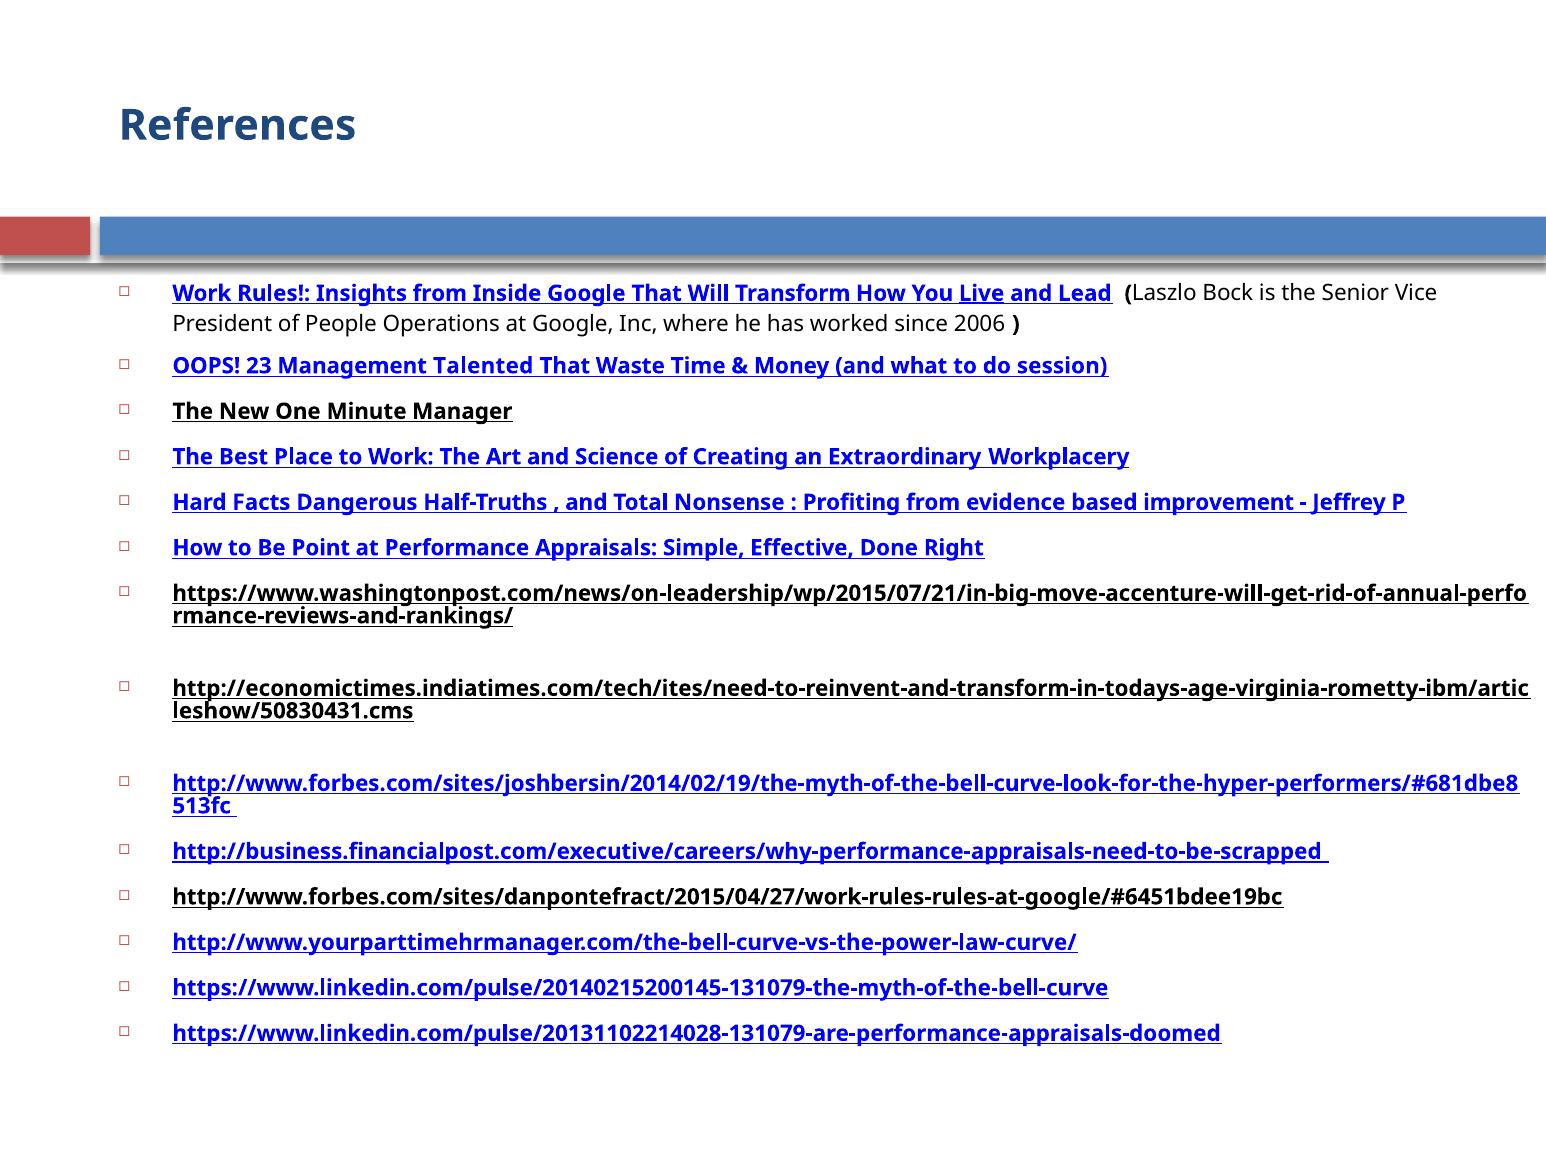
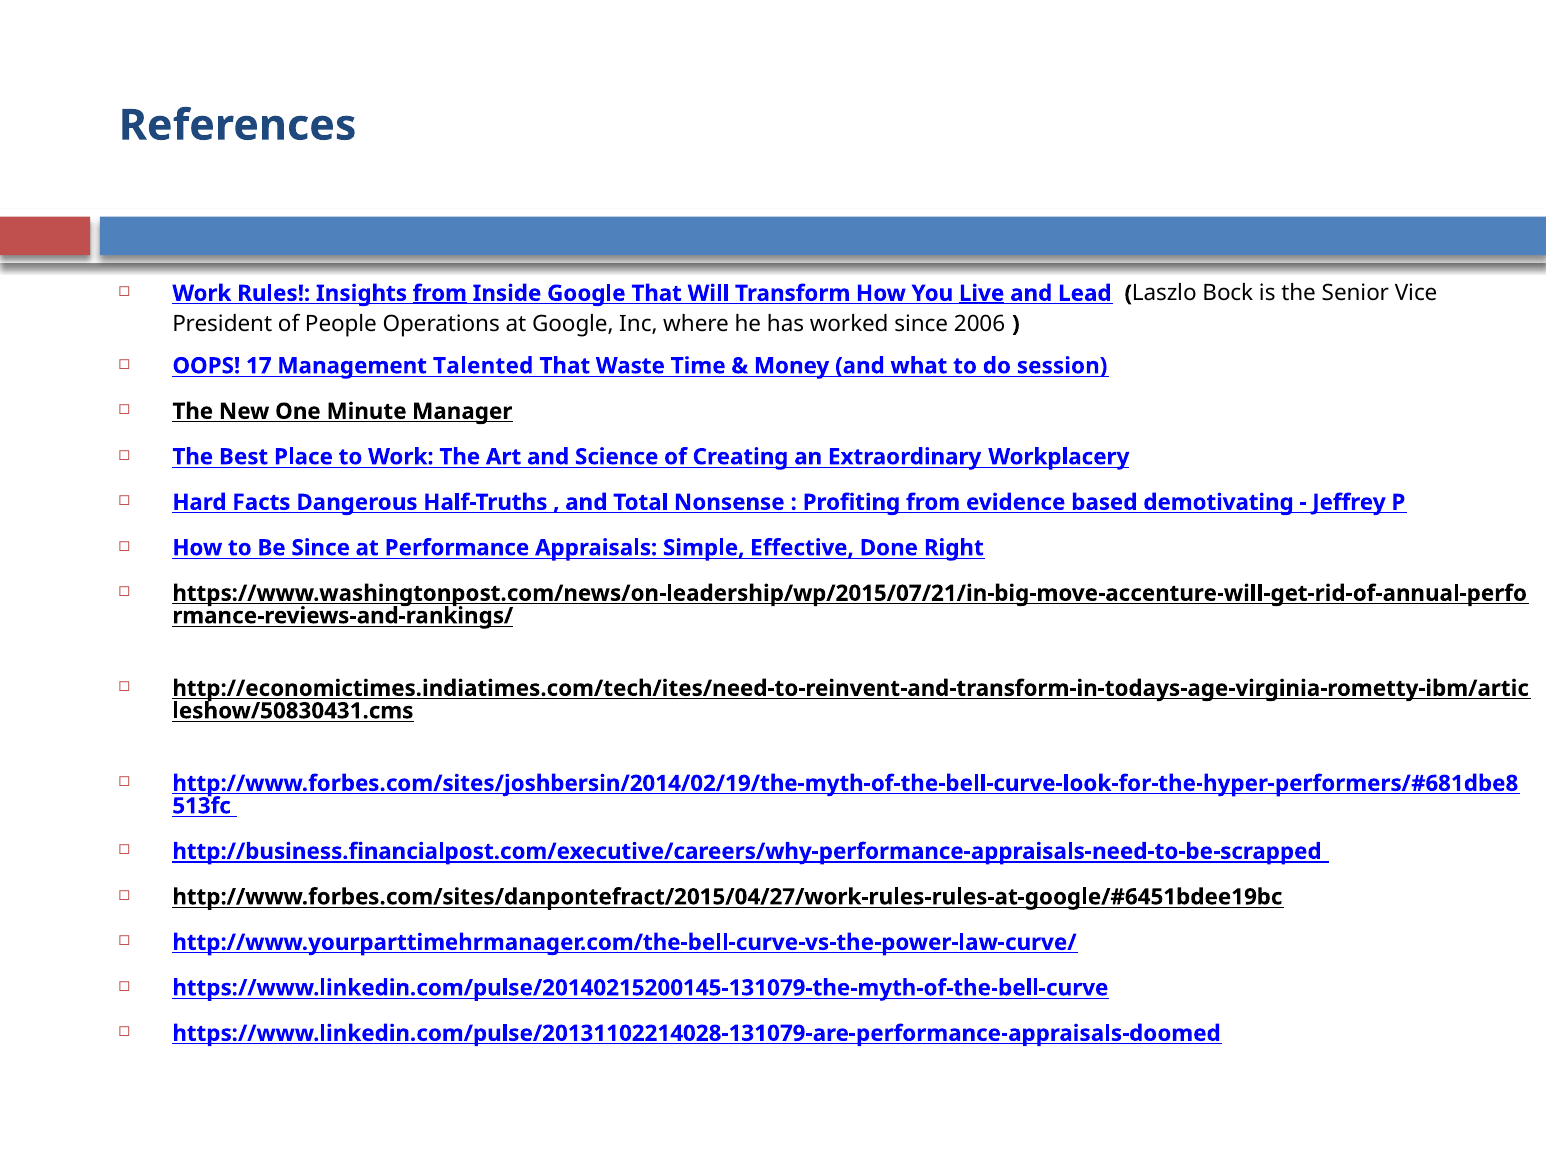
from underline: none -> present (440, 293)
23: 23 -> 17 (259, 366)
improvement: improvement -> demotivating (1219, 502)
Be Point: Point -> Since (321, 548)
